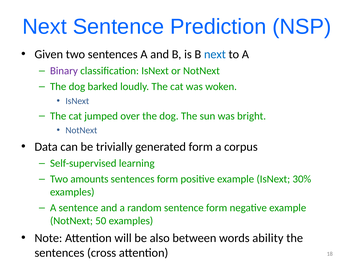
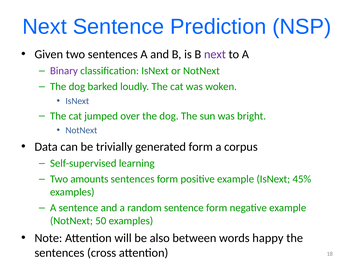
next colour: blue -> purple (215, 54)
30%: 30% -> 45% (302, 179)
ability: ability -> happy (268, 238)
